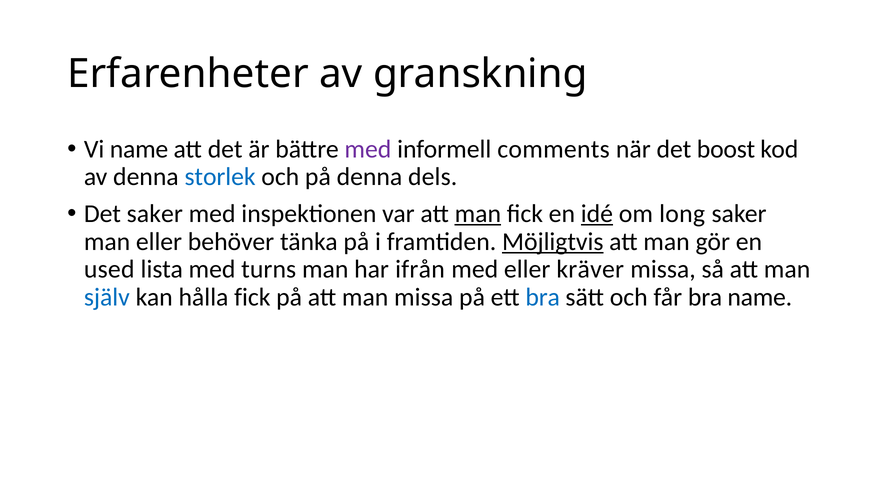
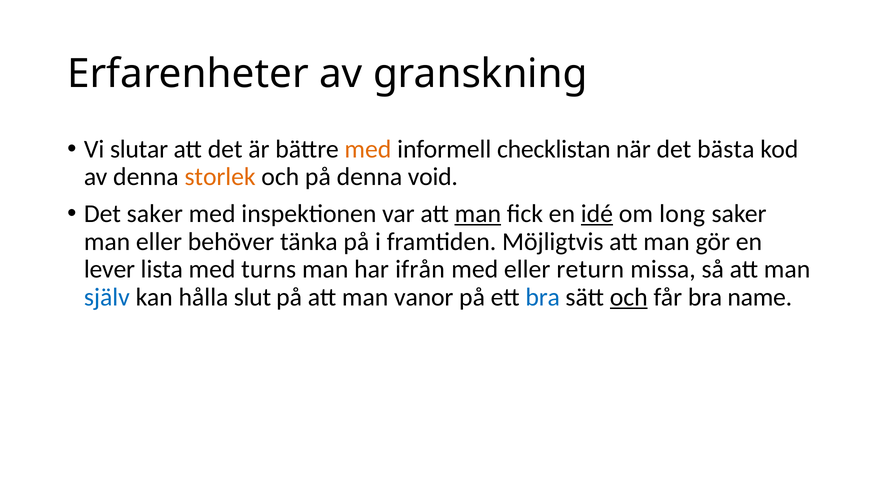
Vi name: name -> slutar (139, 149)
med colour: purple -> orange (368, 149)
comments: comments -> checklistan (554, 149)
boost: boost -> bästa (726, 149)
storlek colour: blue -> orange (220, 177)
dels: dels -> void (433, 177)
Möjligtvis underline: present -> none (553, 242)
used: used -> lever (109, 270)
kräver: kräver -> return (590, 270)
hålla fick: fick -> slut (252, 298)
man missa: missa -> vanor (424, 298)
och underline: none -> present (629, 298)
